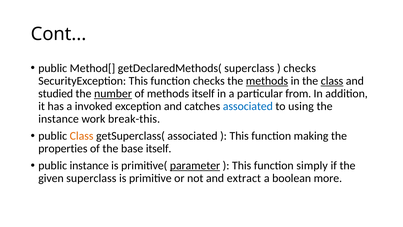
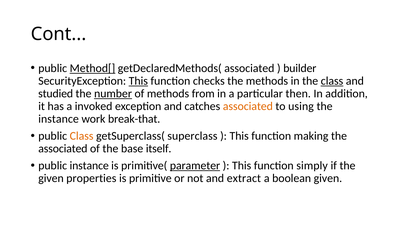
Method[ underline: none -> present (92, 68)
getDeclaredMethods( superclass: superclass -> associated (249, 68)
checks: checks -> builder (300, 68)
This underline: none -> present (138, 81)
methods underline: present -> none (267, 81)
methods itself: itself -> from (203, 94)
from: from -> then (298, 94)
associated colour: blue -> orange (248, 106)
break-this: break-this -> break-that (134, 119)
getSuperclass( associated: associated -> superclass (192, 136)
properties: properties -> associated (63, 149)
given superclass: superclass -> properties (91, 178)
boolean more: more -> given (328, 178)
